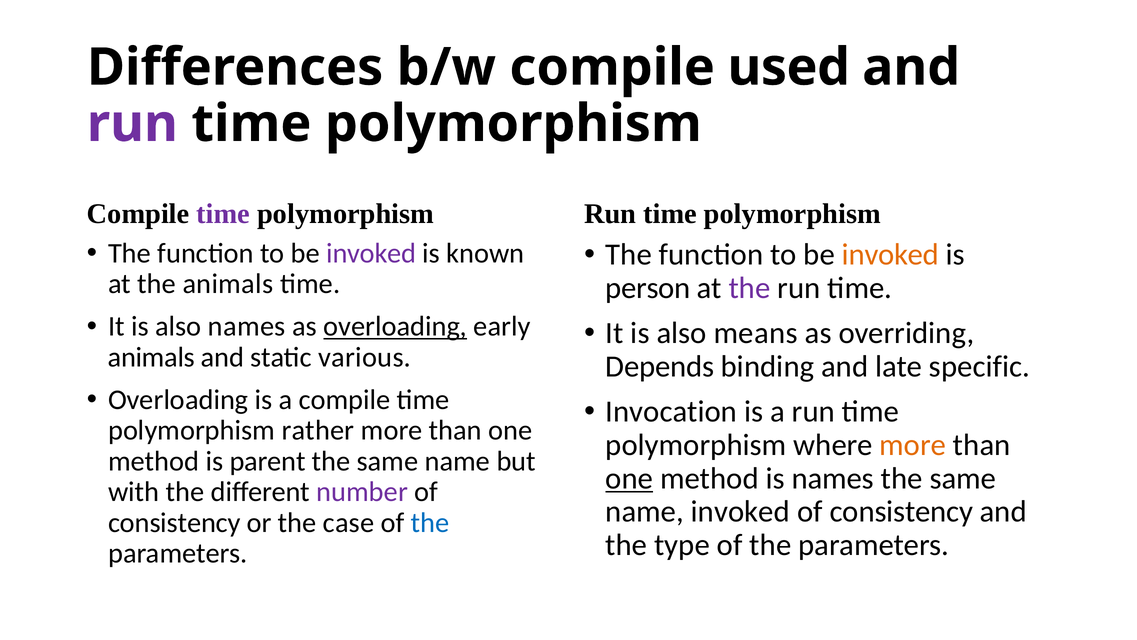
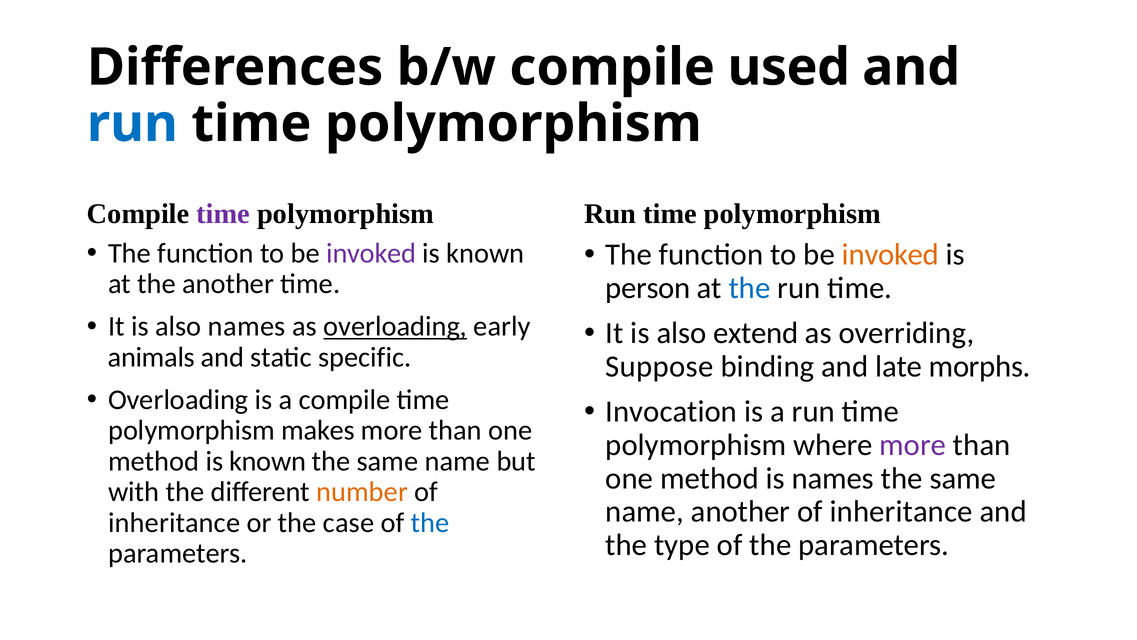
run colour: purple -> blue (132, 124)
the animals: animals -> another (228, 284)
the colour: purple -> blue (750, 288)
means: means -> extend (756, 333)
various: various -> specific (365, 357)
Depends: Depends -> Suppose (659, 366)
specific: specific -> morphs (980, 366)
rather: rather -> makes (318, 430)
more colour: orange -> purple (913, 445)
method is parent: parent -> known (268, 461)
one underline: present -> none (629, 478)
number colour: purple -> orange (362, 492)
name invoked: invoked -> another (740, 511)
consistency: consistency -> inheritance (901, 511)
consistency: consistency -> inheritance (174, 522)
